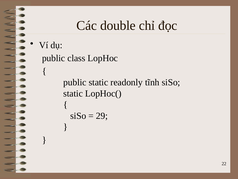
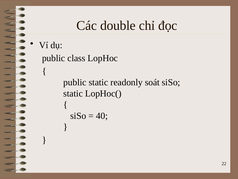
tĩnh: tĩnh -> soát (152, 82)
29: 29 -> 40 (102, 115)
